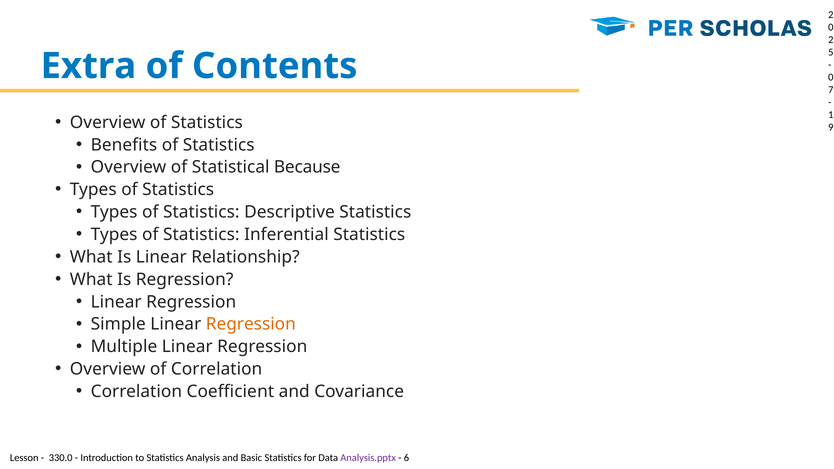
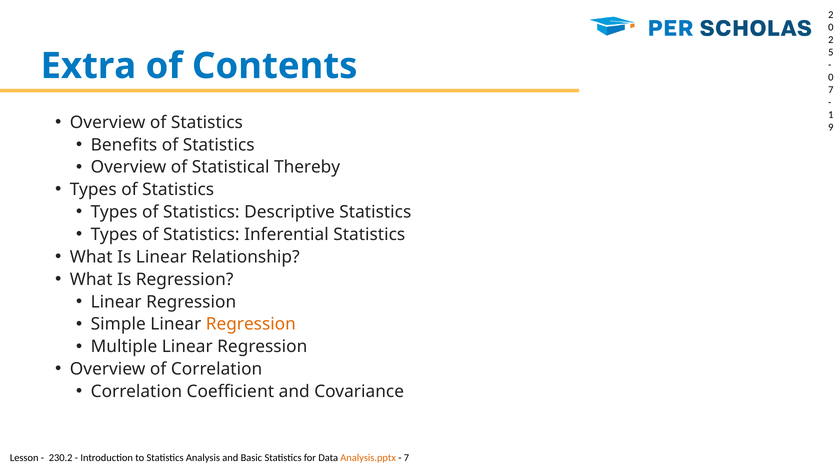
Because: Because -> Thereby (307, 167)
330.0: 330.0 -> 230.2 (61, 458)
Analysis.pptx colour: purple -> orange (368, 458)
6: 6 -> 7 (406, 458)
